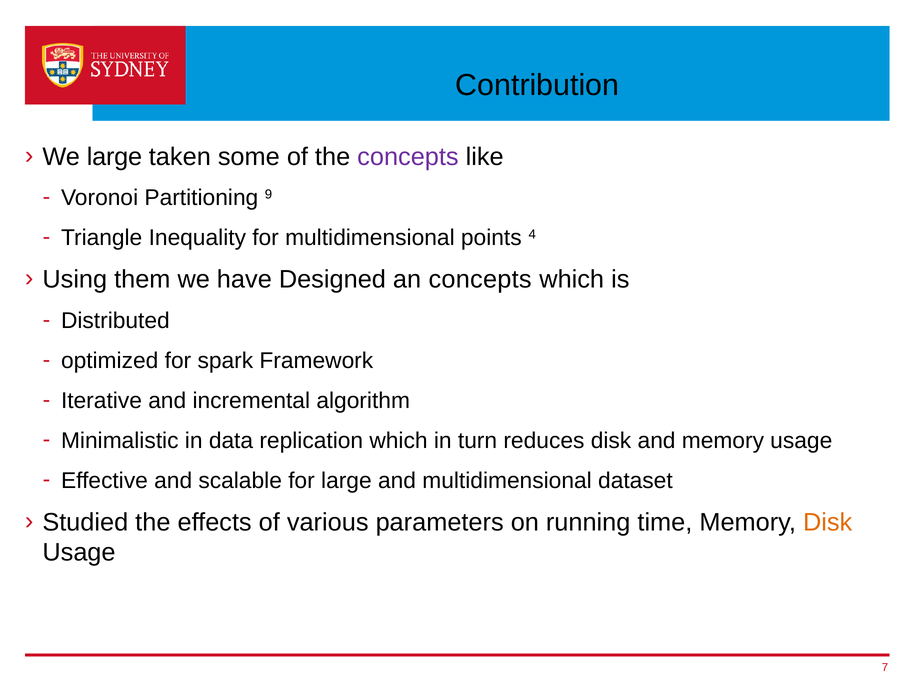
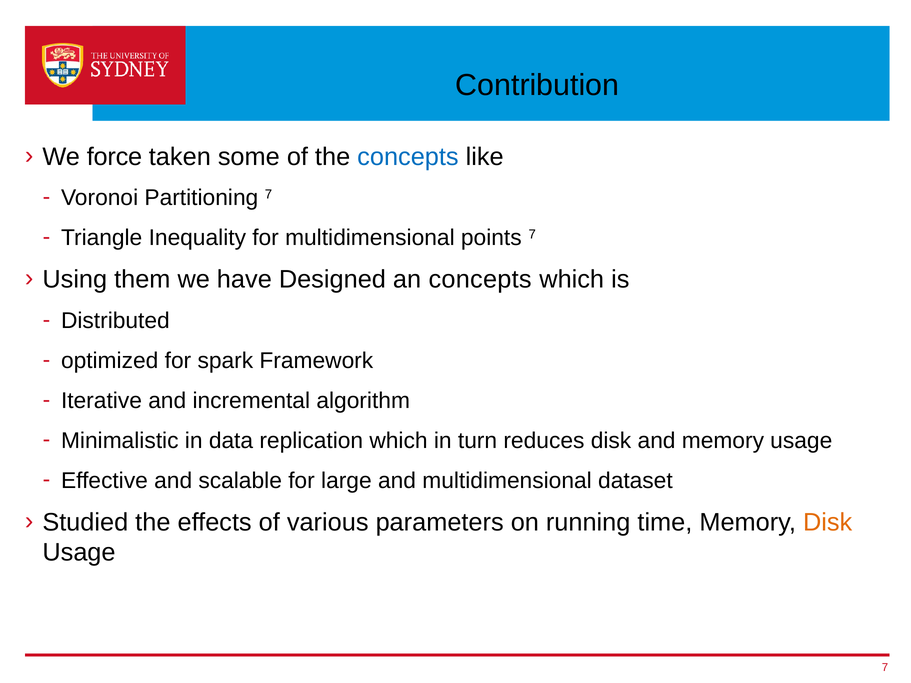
We large: large -> force (114, 157)
concepts colour: purple -> blue (408, 157)
Partitioning 9: 9 -> 7 (268, 194)
points 4: 4 -> 7 (532, 234)
